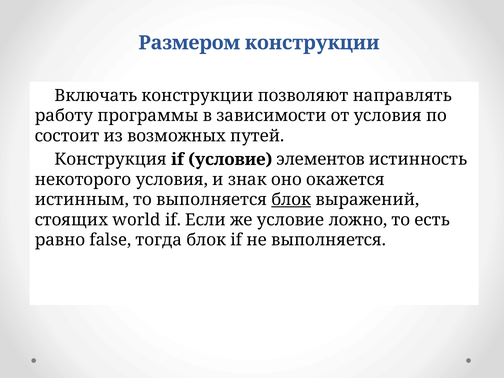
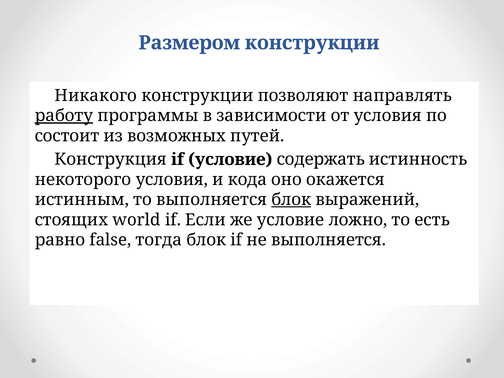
Включать: Включать -> Никакого (96, 96)
работу underline: none -> present (64, 116)
элементов: элементов -> содержать (321, 159)
знак: знак -> кода (248, 180)
